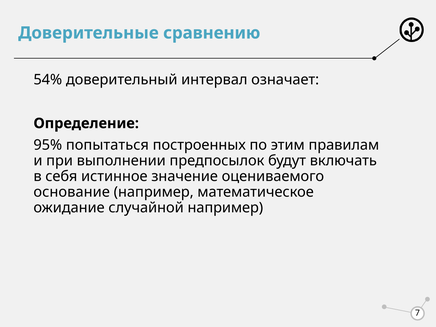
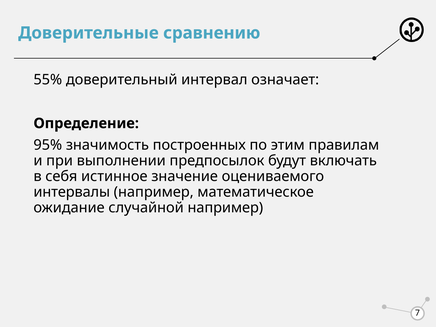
54%: 54% -> 55% (48, 80)
попытаться: попытаться -> значимость (107, 145)
основание: основание -> интервалы (72, 192)
